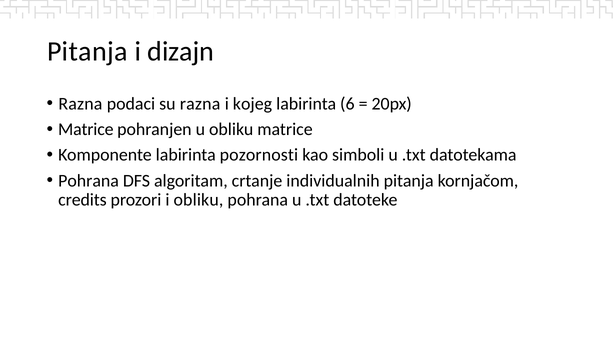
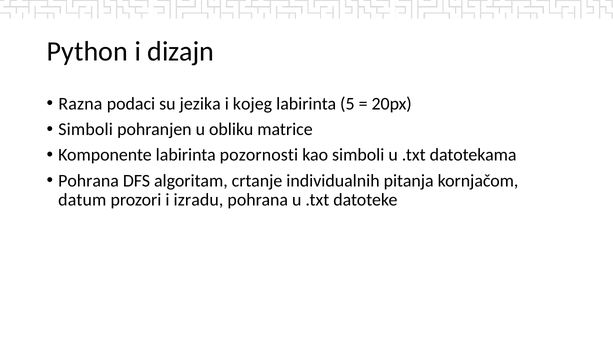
Pitanja: Pitanja -> Python (87, 52)
su razna: razna -> jezika (200, 104)
6: 6 -> 5 (347, 104)
Matrice: Matrice -> Simboli (86, 129)
credits: credits -> datum (82, 200)
i obliku: obliku -> izradu (198, 200)
